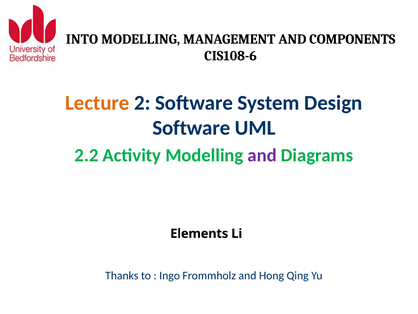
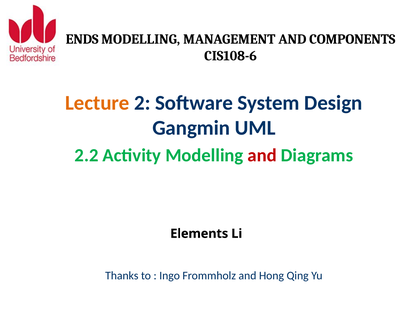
INTO: INTO -> ENDS (82, 39)
Software: Software -> Gangmin (191, 128)
and colour: purple -> red (262, 155)
